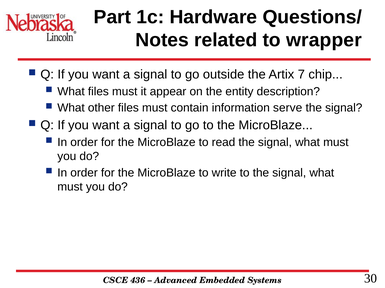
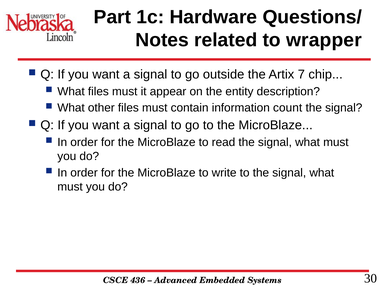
serve: serve -> count (288, 108)
